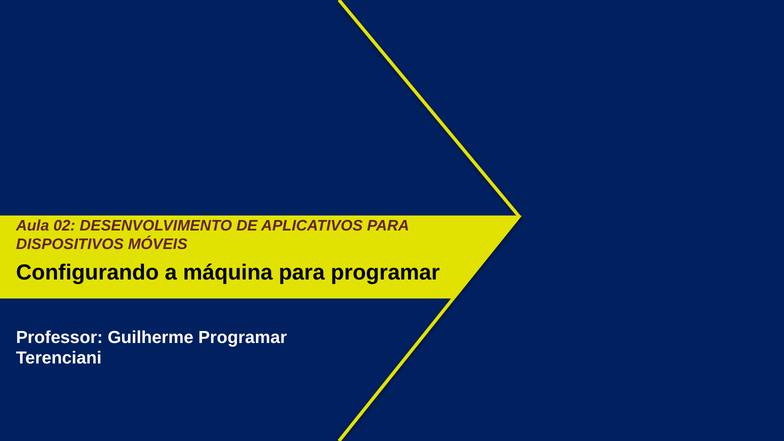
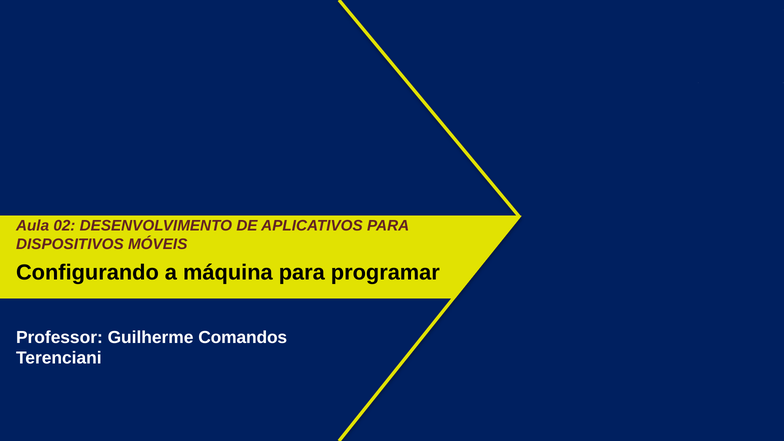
Guilherme Programar: Programar -> Comandos (243, 337)
